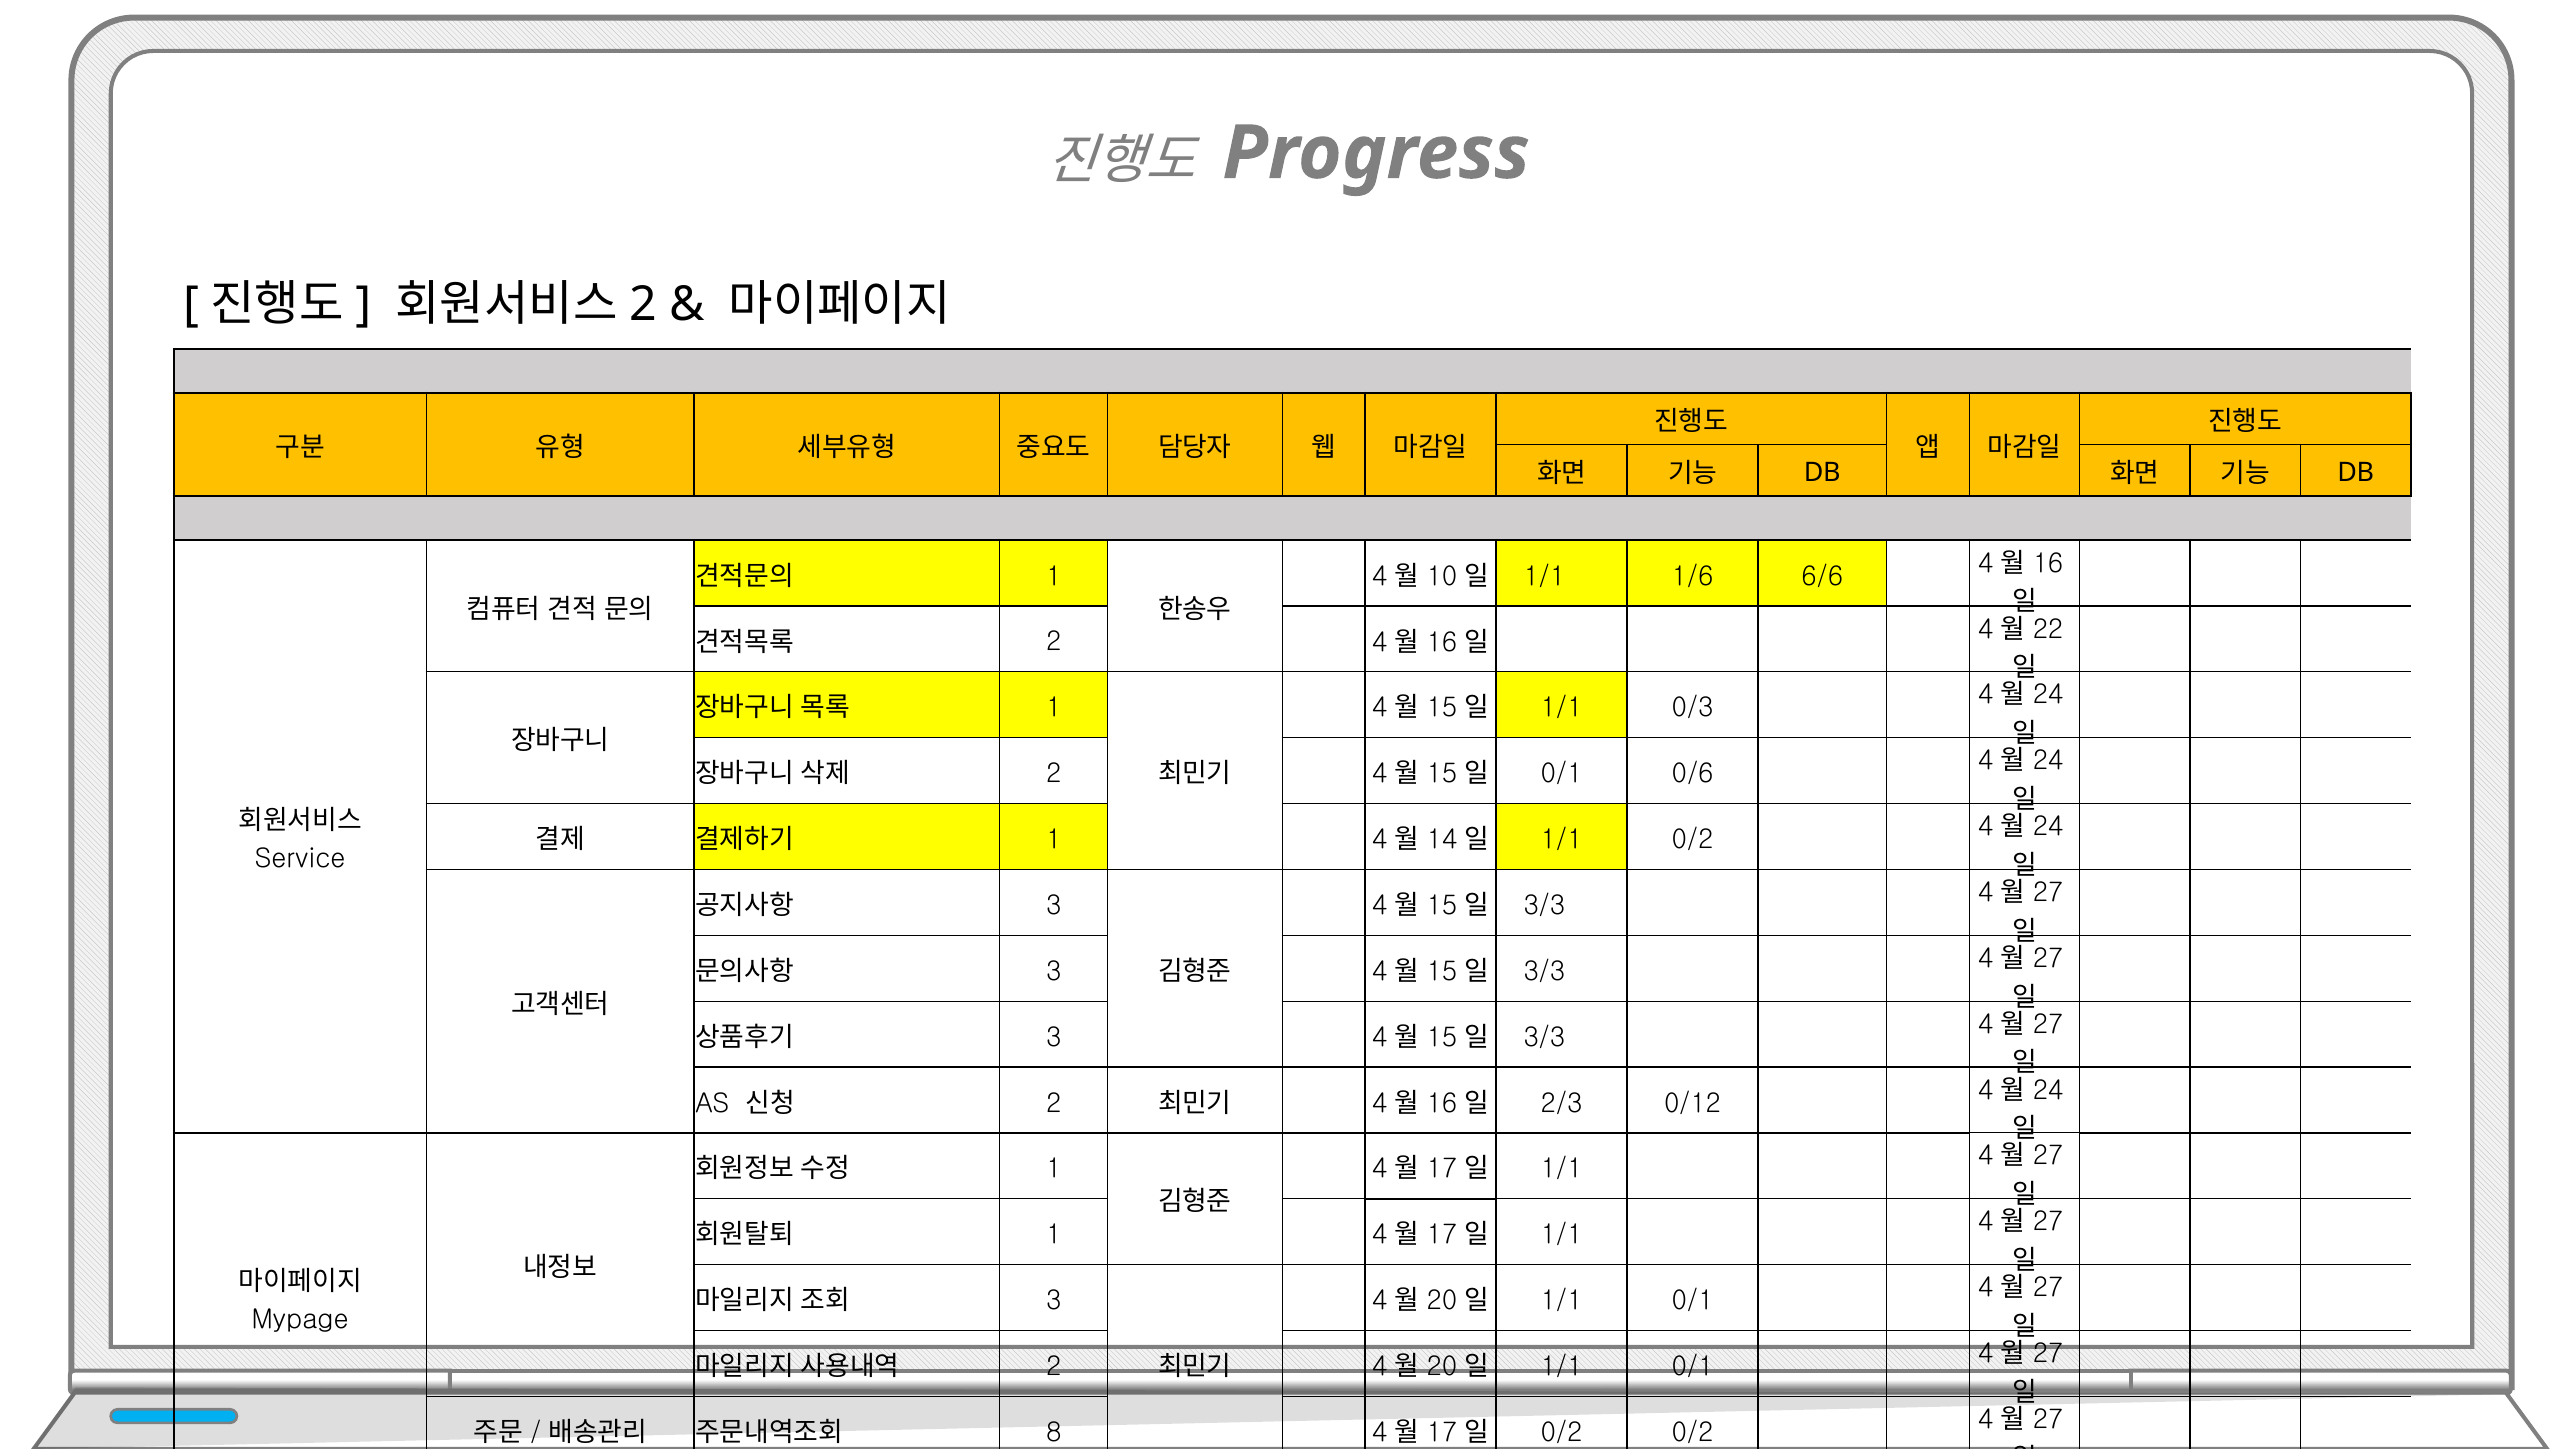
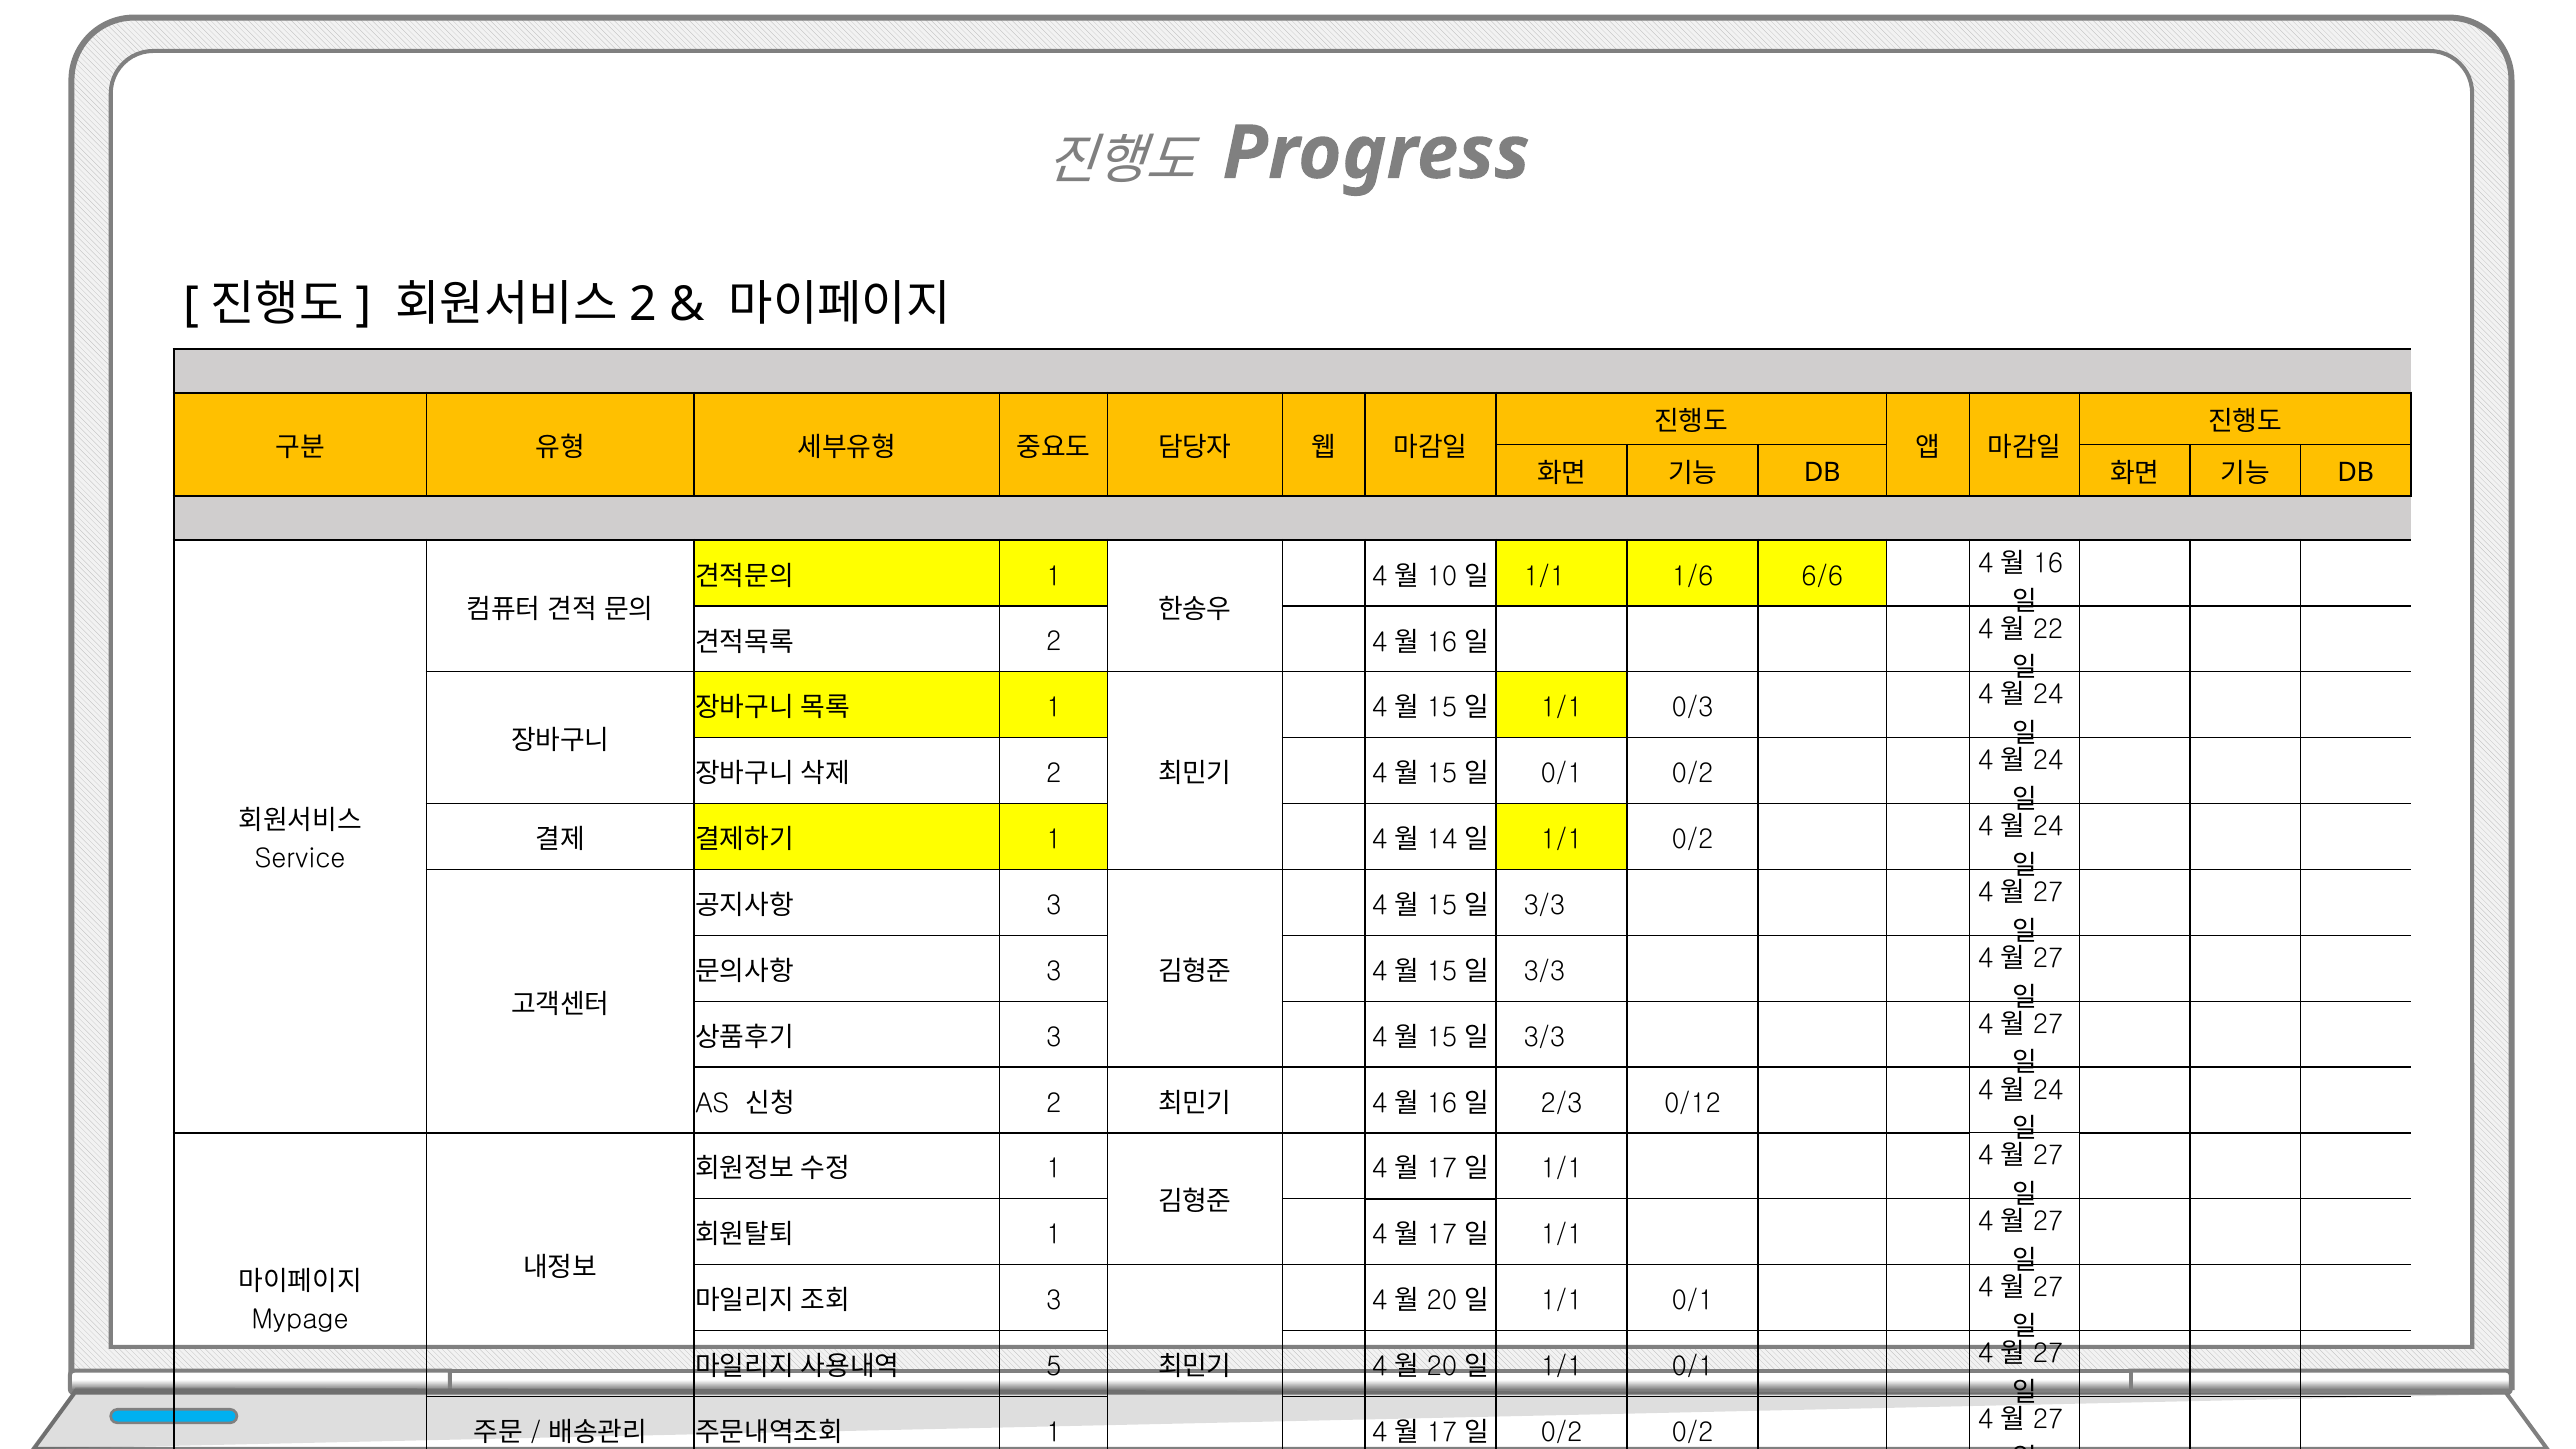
0/1 0/6: 0/6 -> 0/2 (1693, 774)
2: 2 -> 5 (1054, 1367)
8: 8 -> 1 (1054, 1433)
